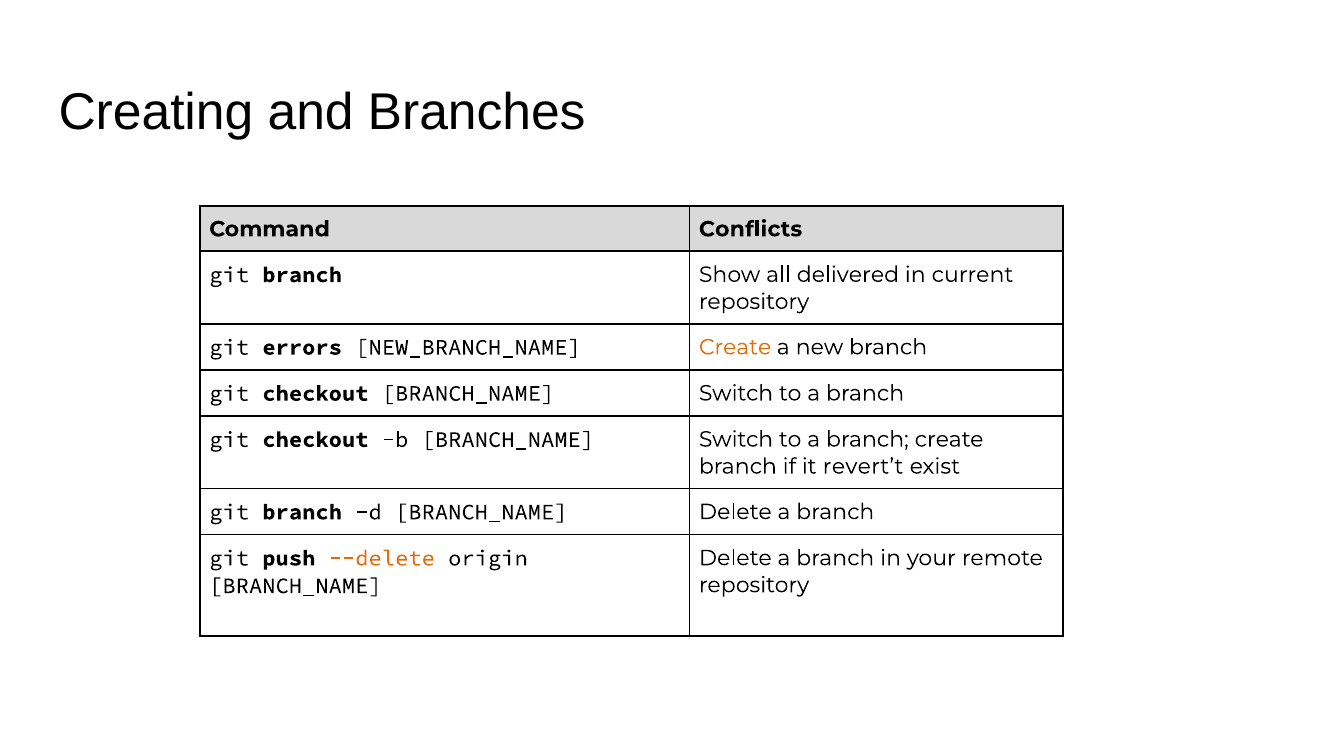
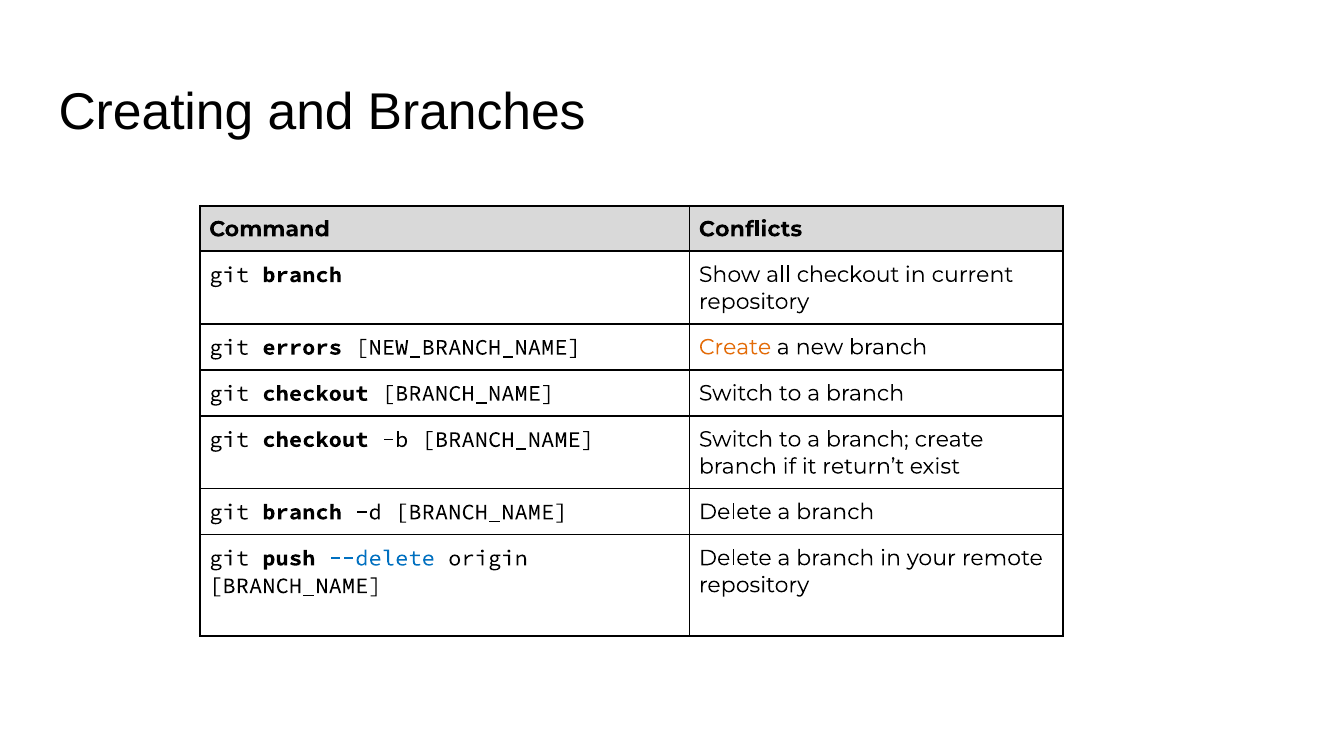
all delivered: delivered -> checkout (848, 275)
revert’t: revert’t -> return’t (863, 466)
--delete colour: orange -> blue (382, 558)
